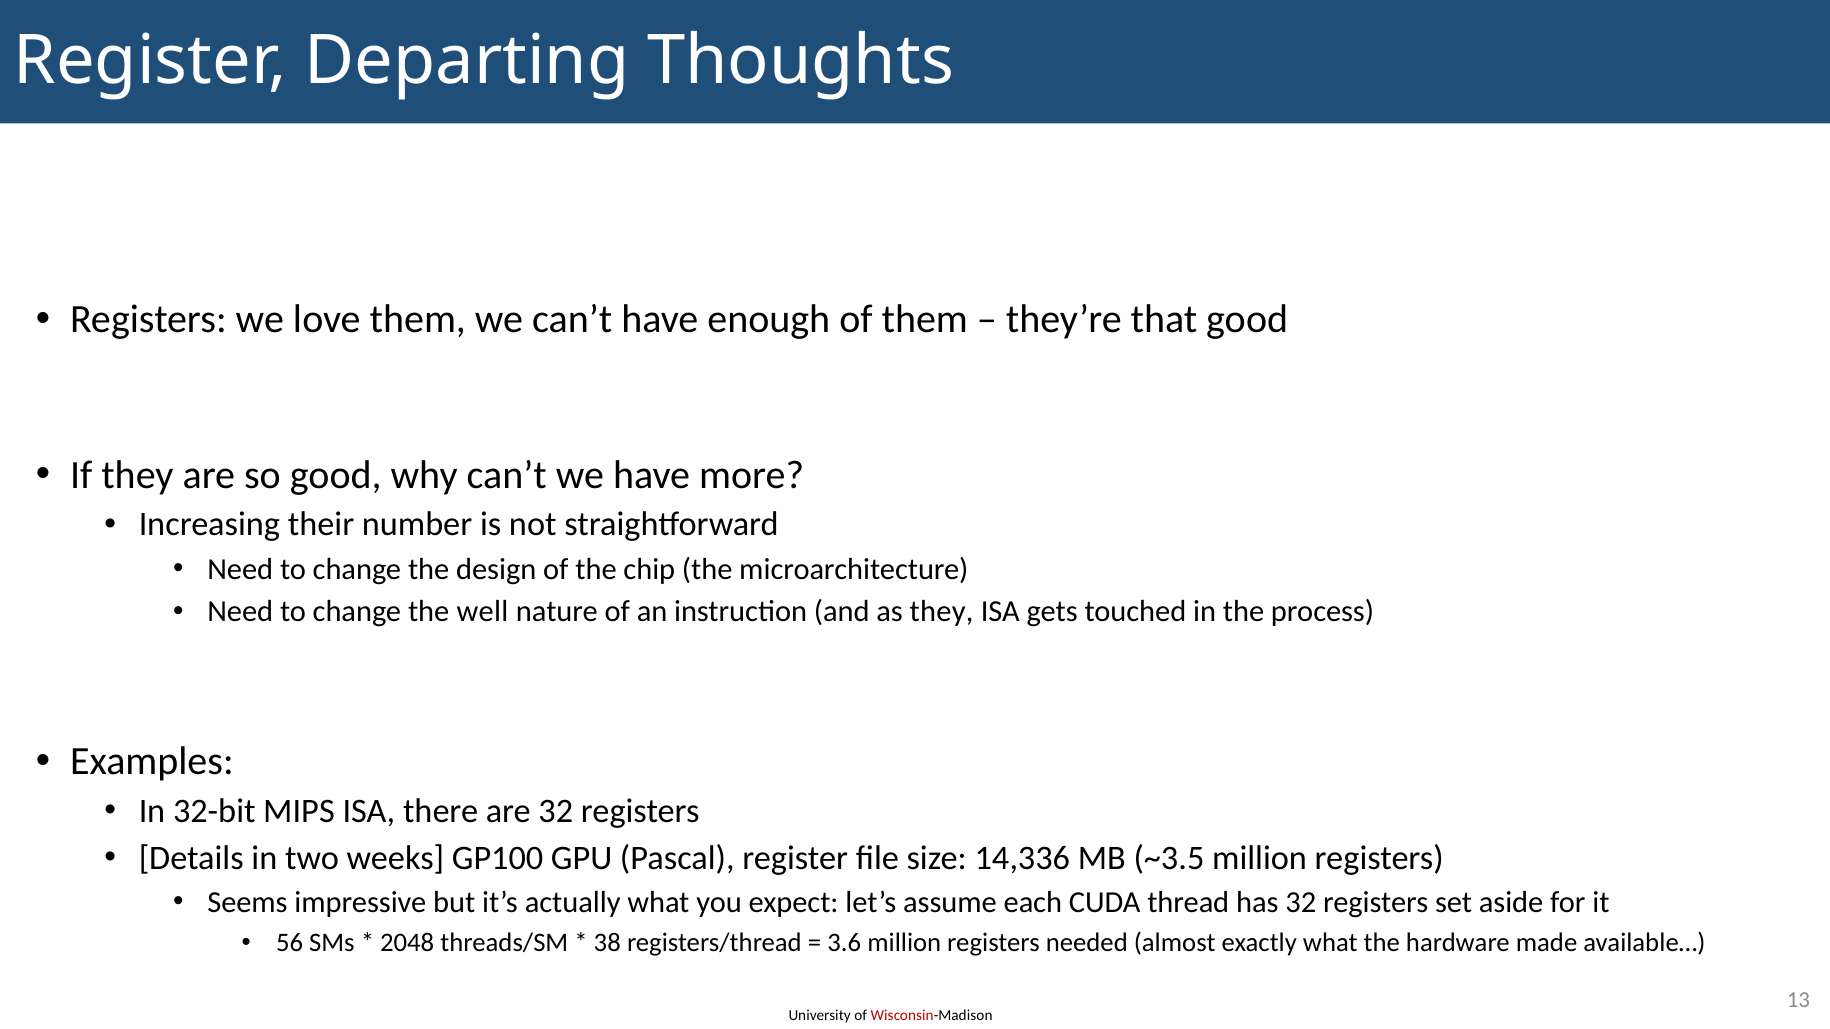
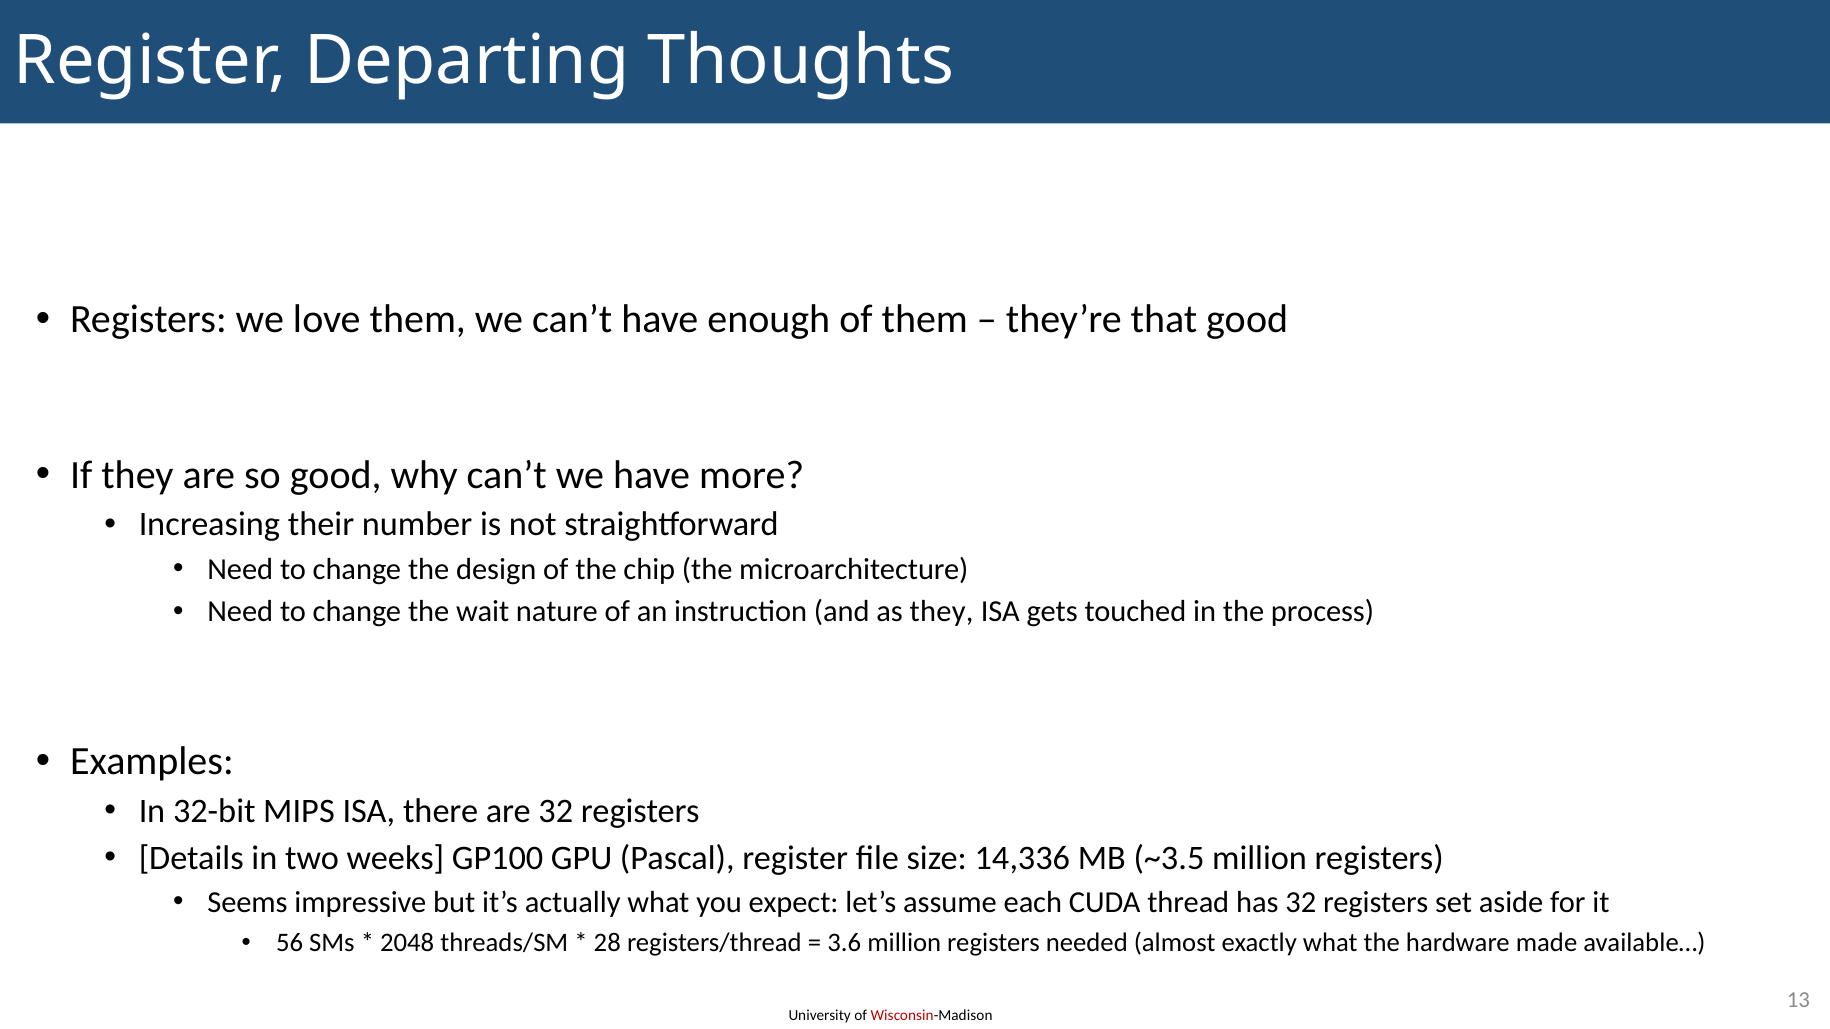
well: well -> wait (483, 612)
38: 38 -> 28 (607, 943)
